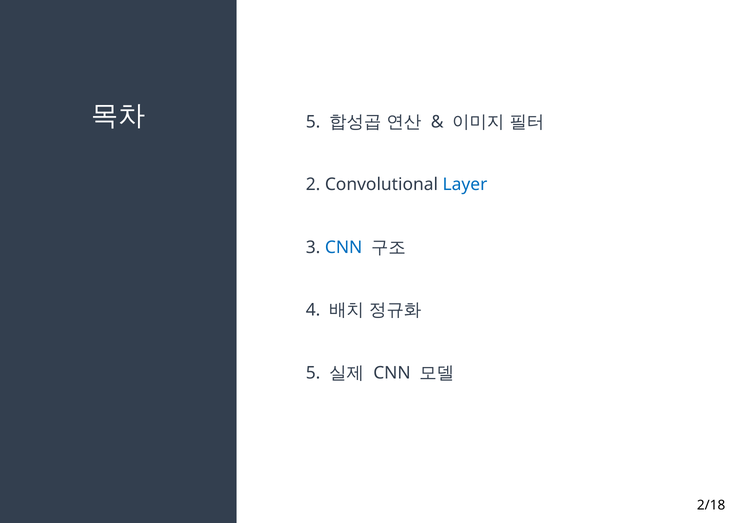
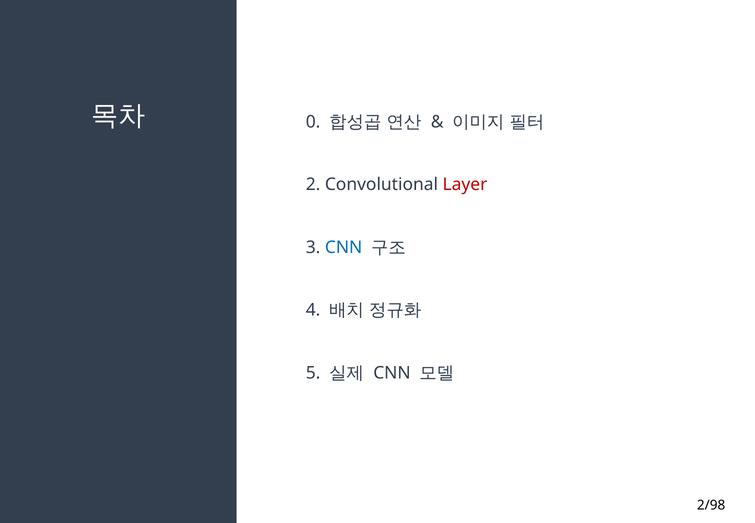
5: 5 -> 0 (313, 122)
Layer colour: blue -> red (465, 184)
2/18: 2/18 -> 2/98 (711, 505)
